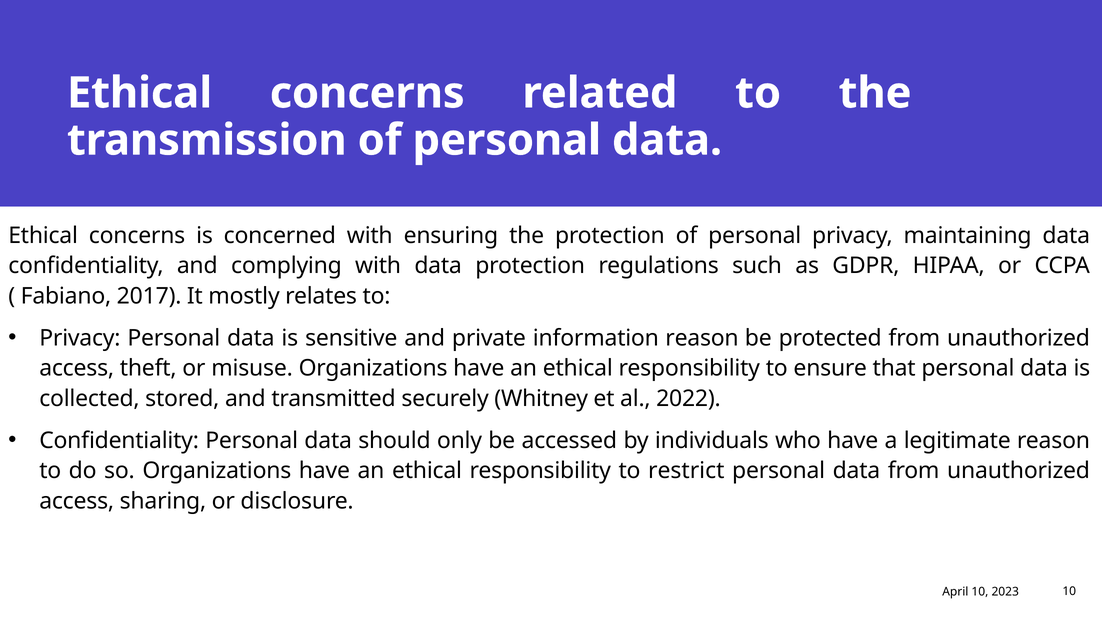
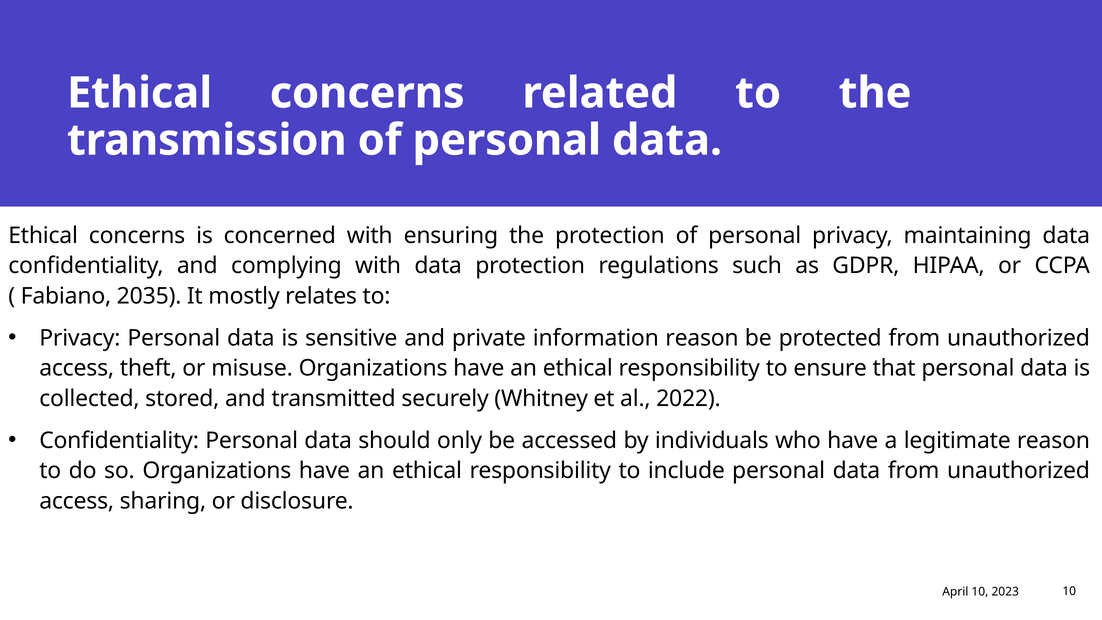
2017: 2017 -> 2035 (149, 296)
restrict: restrict -> include (686, 471)
